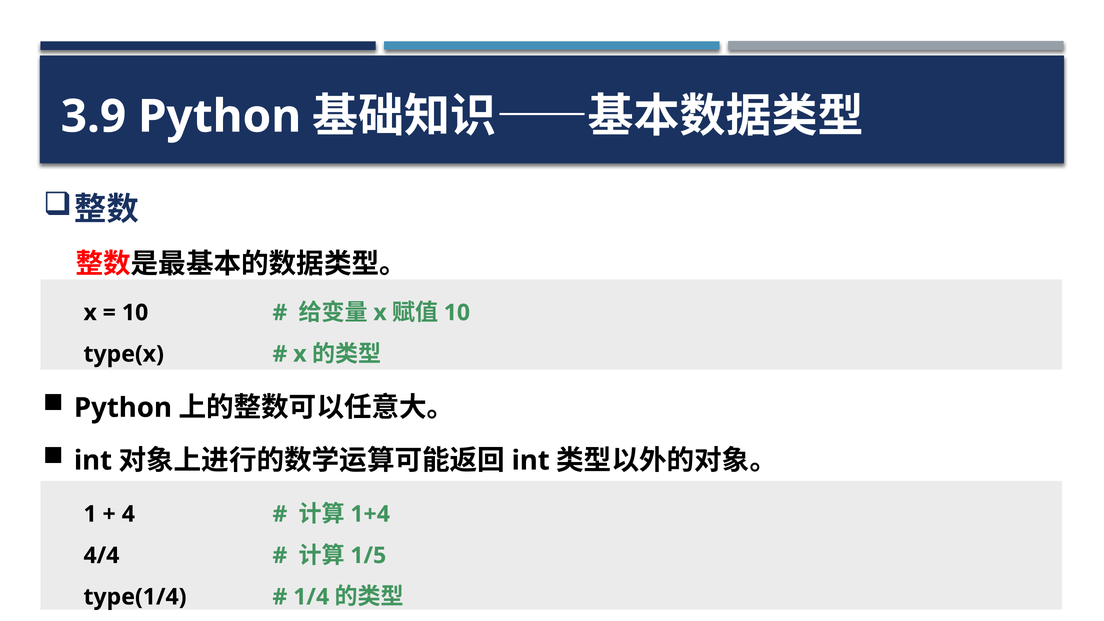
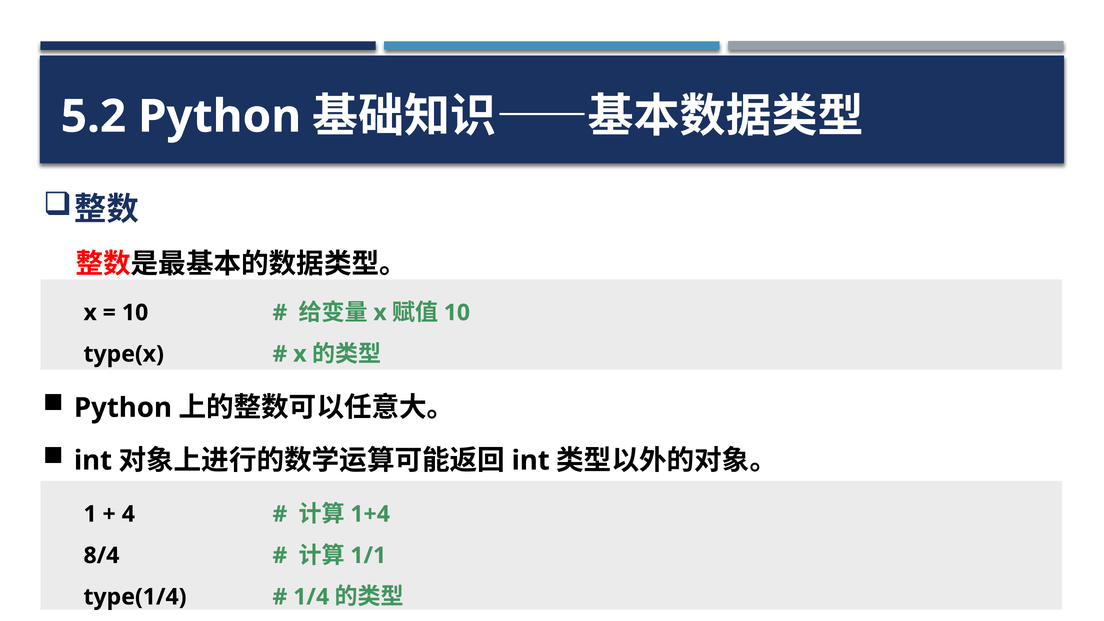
3.9: 3.9 -> 5.2 (93, 117)
4/4: 4/4 -> 8/4 (101, 555)
1/5: 1/5 -> 1/1 (368, 555)
